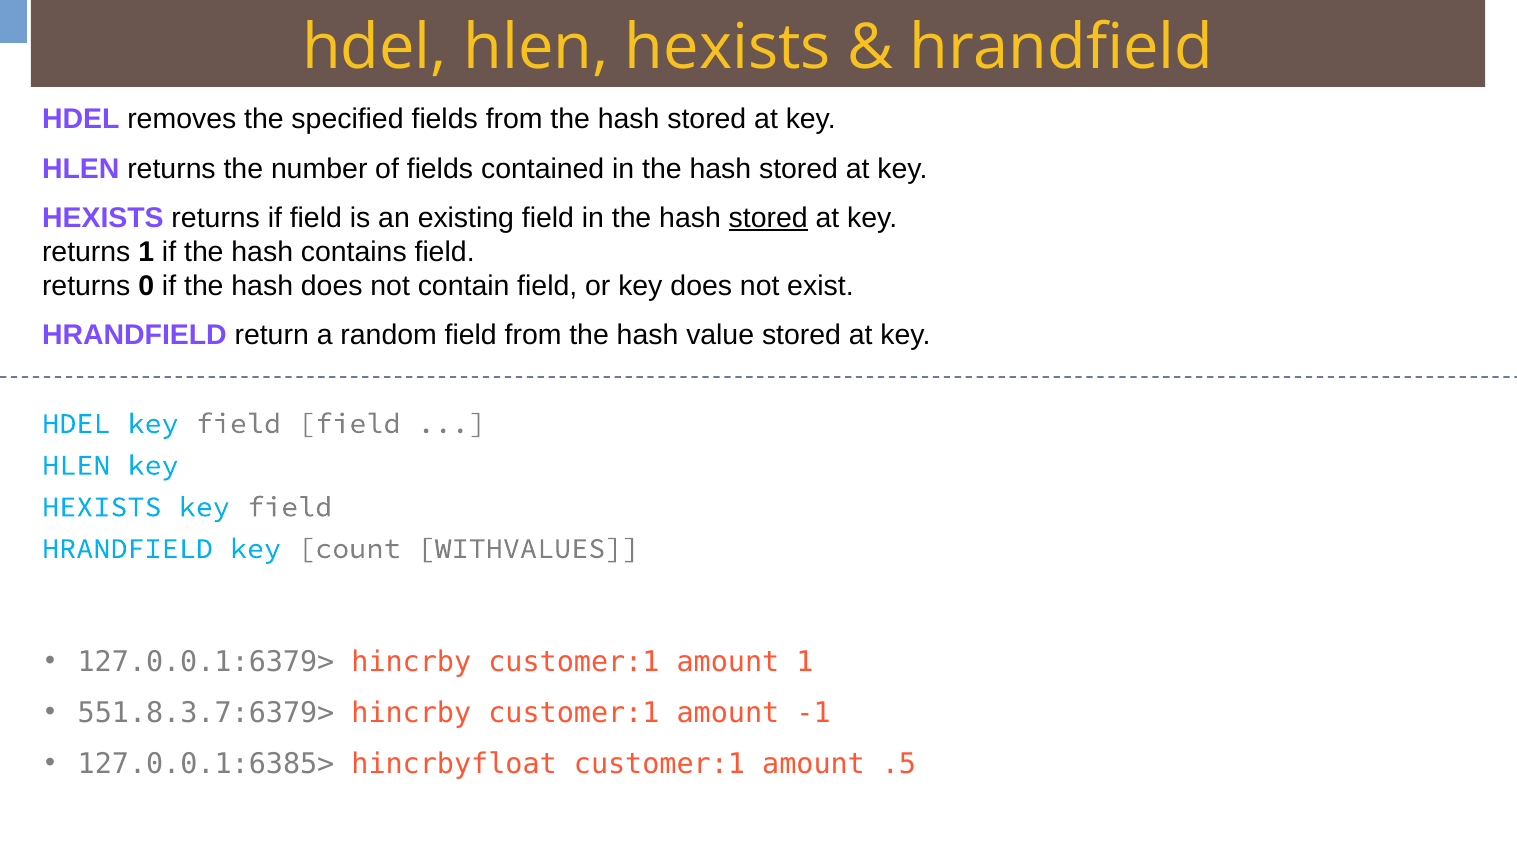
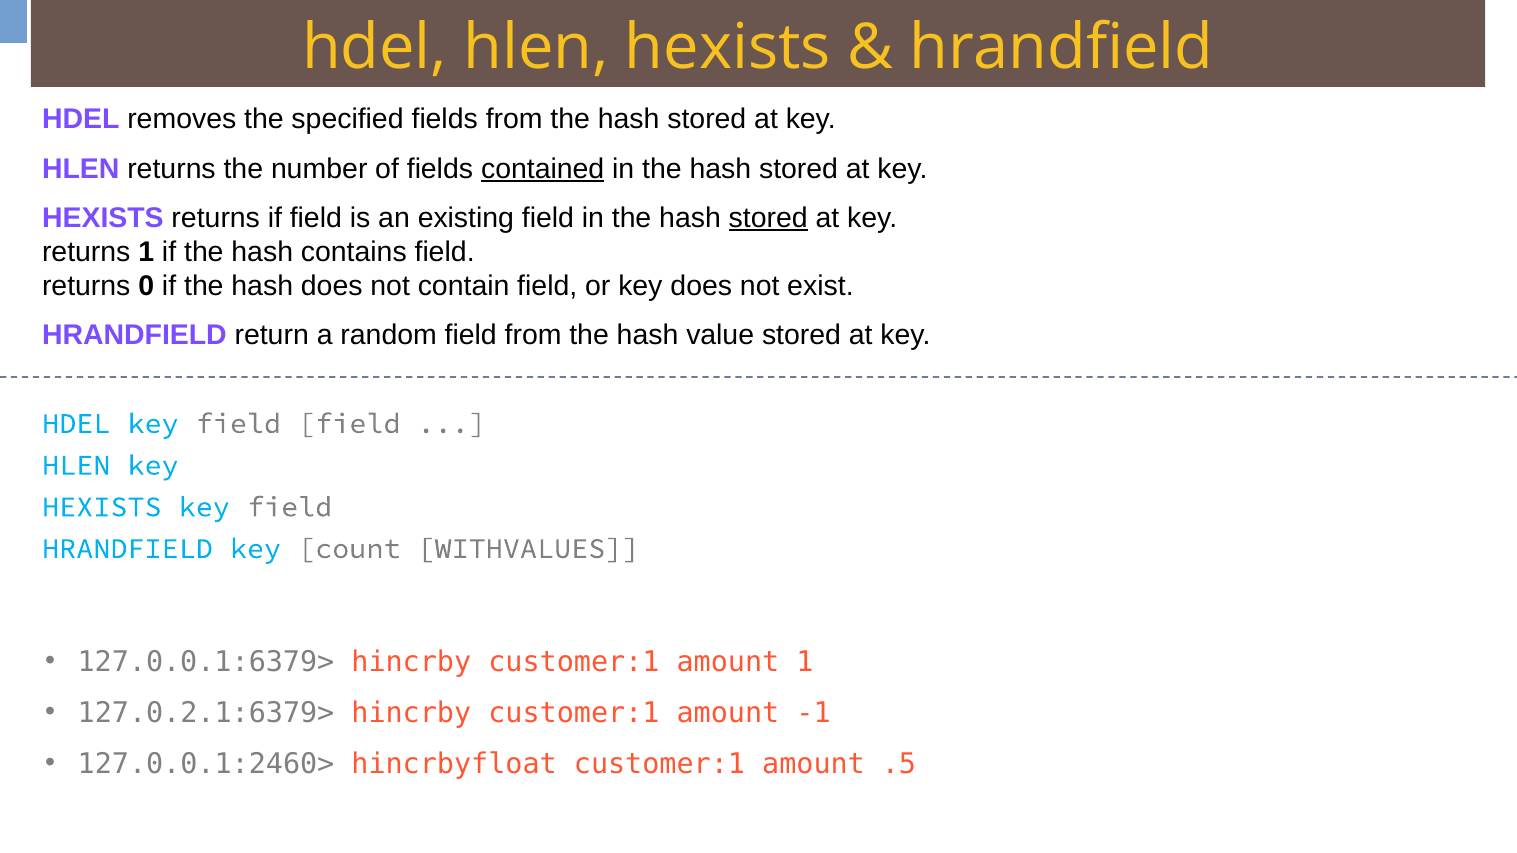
contained underline: none -> present (543, 169)
551.8.3.7:6379>: 551.8.3.7:6379> -> 127.0.2.1:6379> (206, 713)
127.0.0.1:6385>: 127.0.0.1:6385> -> 127.0.0.1:2460> (206, 764)
